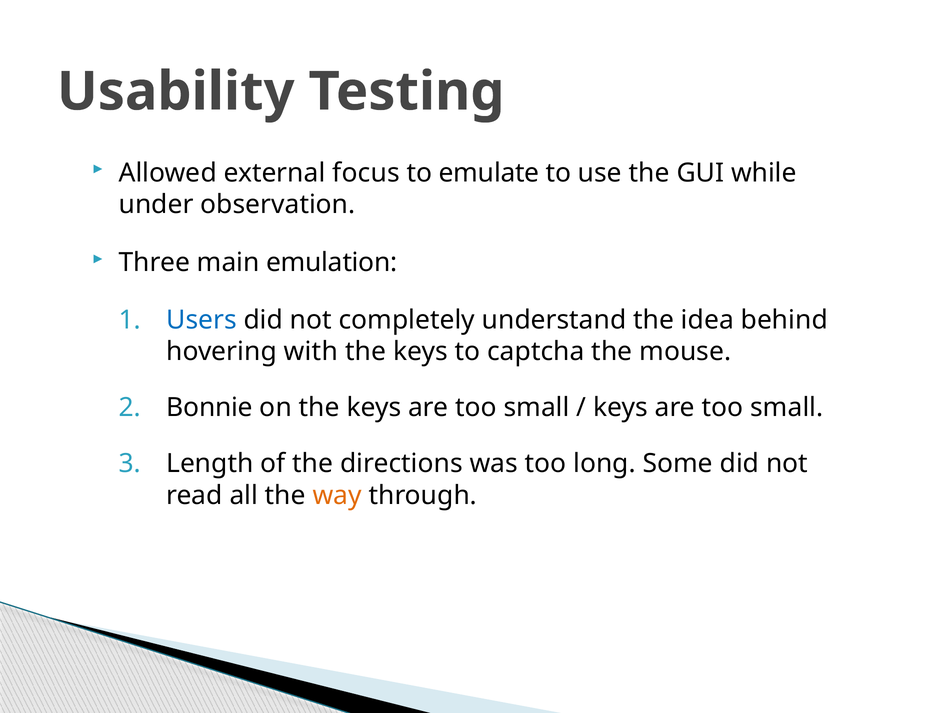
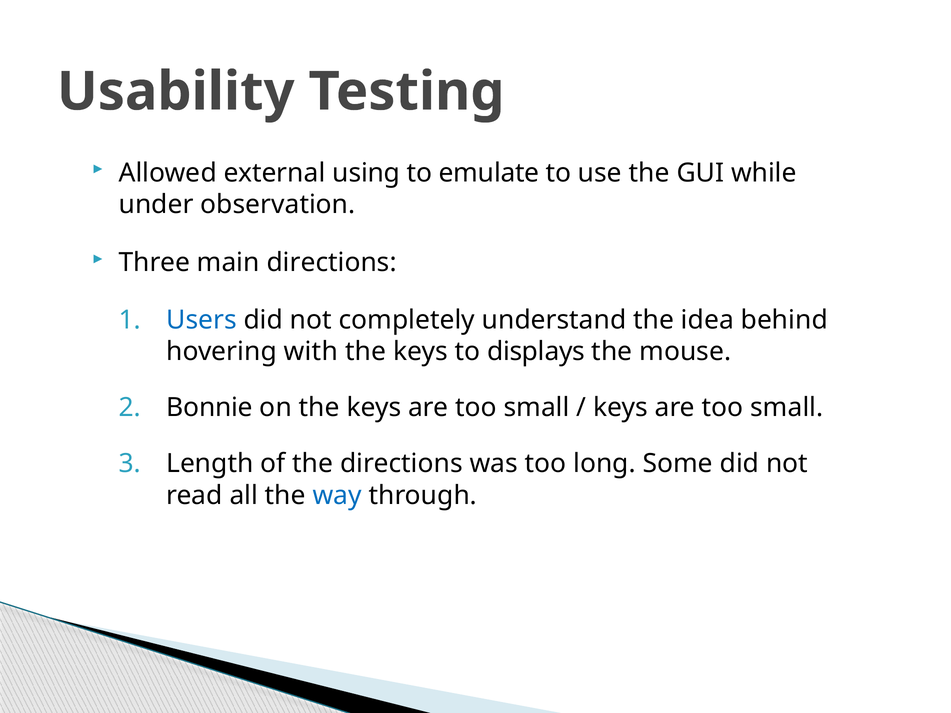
focus: focus -> using (366, 173)
main emulation: emulation -> directions (332, 263)
captcha: captcha -> displays (536, 352)
way colour: orange -> blue (337, 495)
